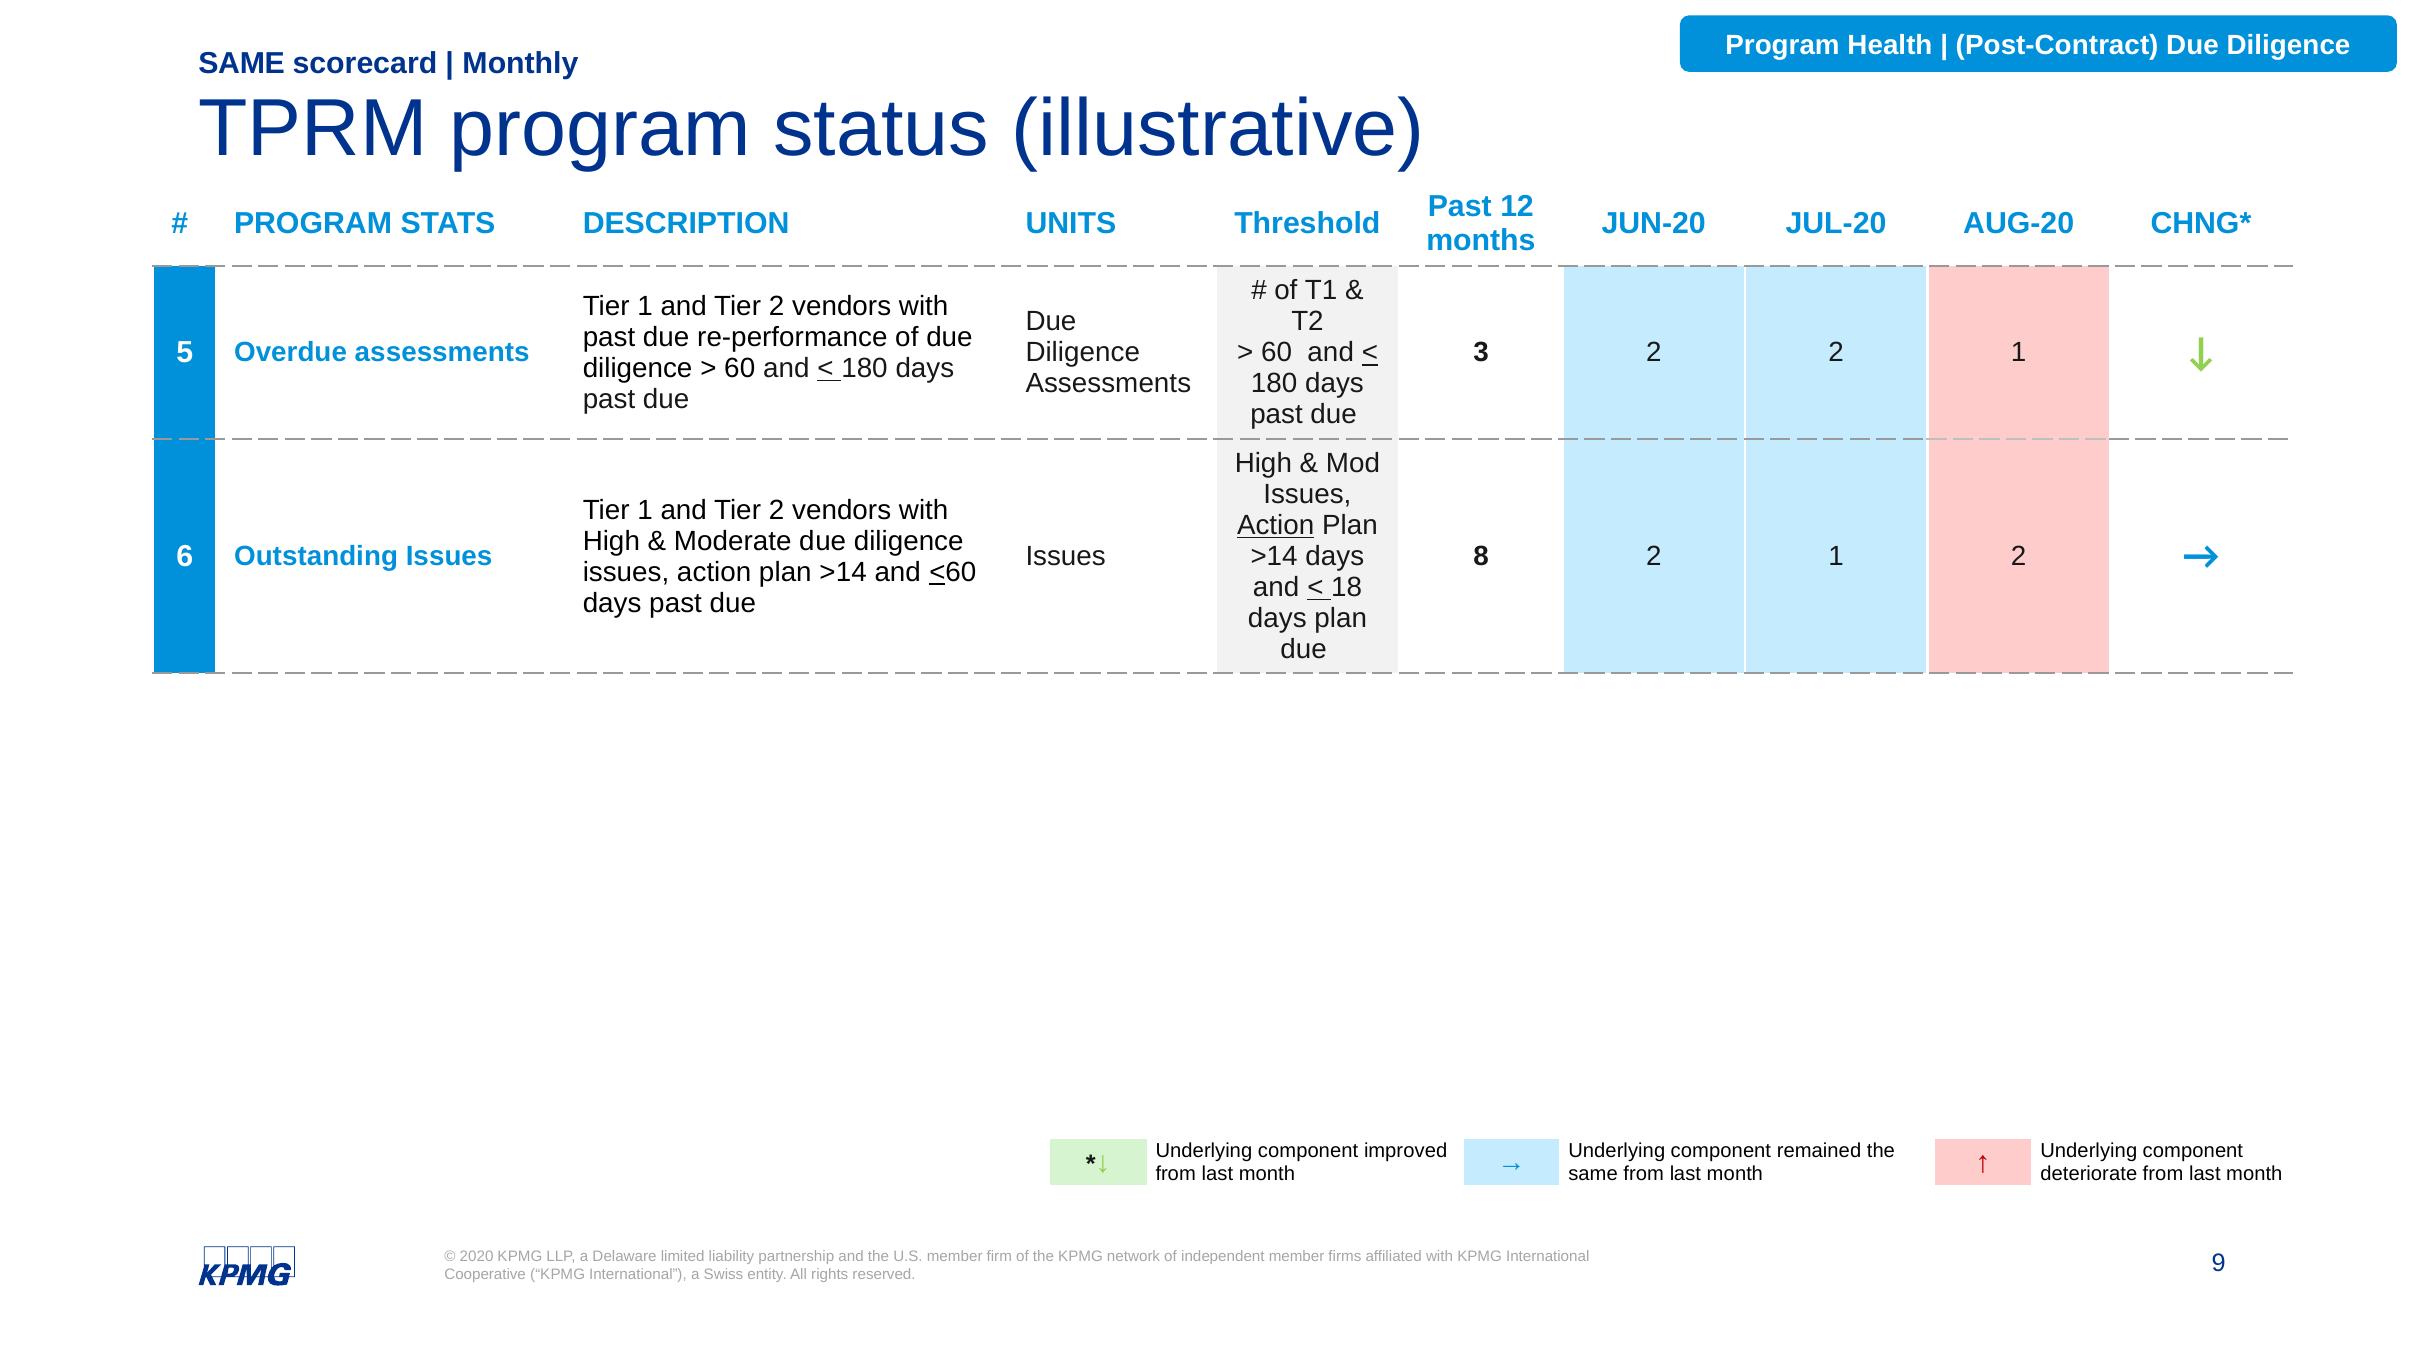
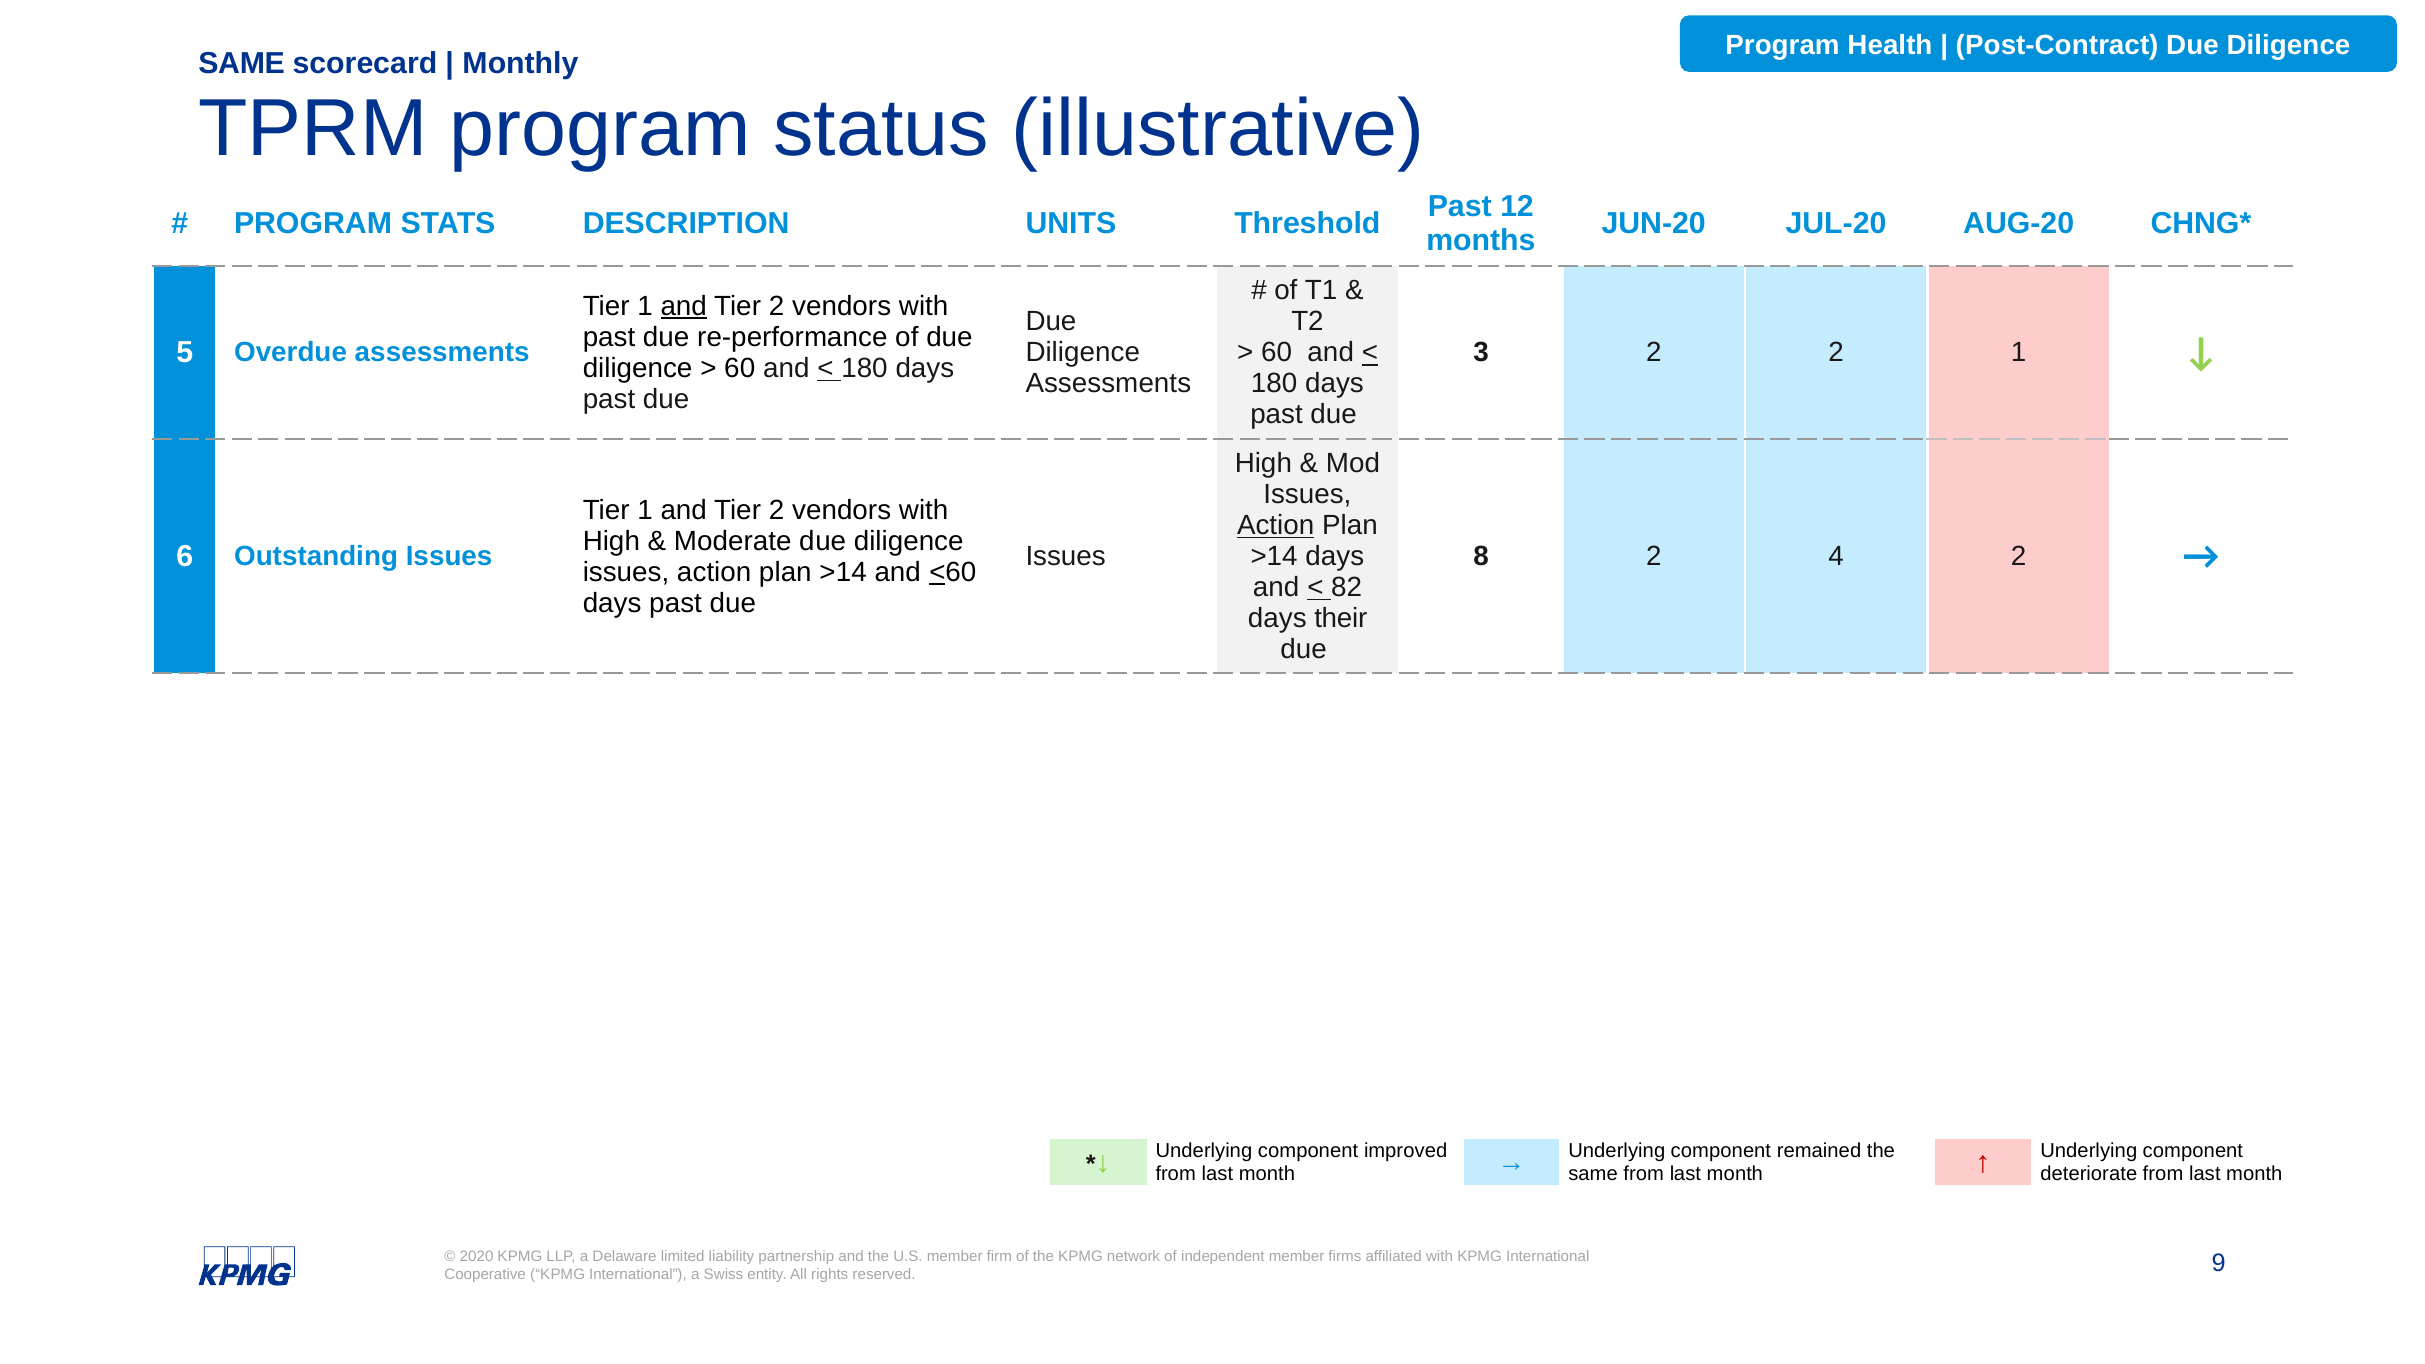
and underline: none -> present (684, 306)
8 2 1: 1 -> 4 (1836, 557)
18: 18 -> 82 (1347, 587)
days plan: plan -> their (1341, 618)
